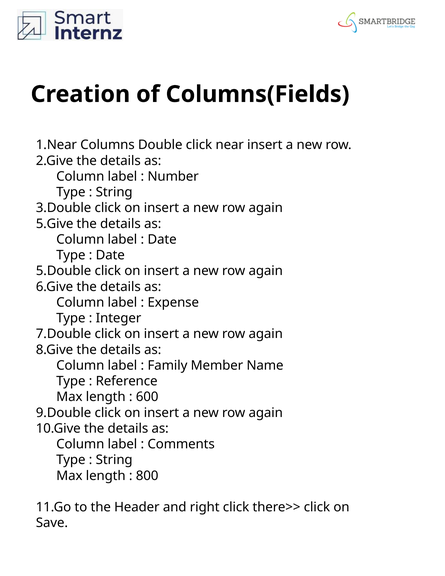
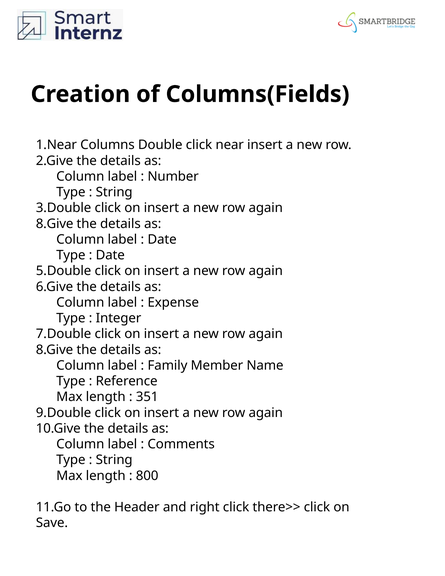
5.Give: 5.Give -> 8.Give (55, 224)
600: 600 -> 351 (147, 397)
